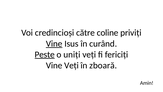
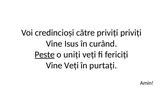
către coline: coline -> priviți (107, 33)
Vine underline: present -> none (54, 43)
zboară: zboară -> purtați (103, 65)
